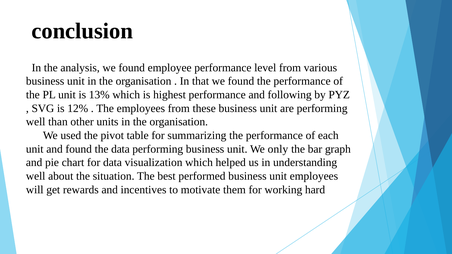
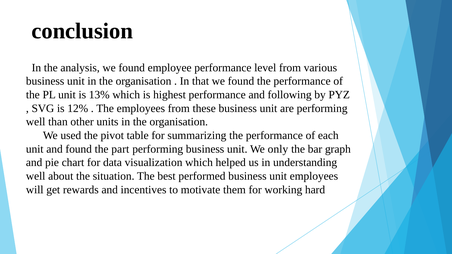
the data: data -> part (120, 149)
